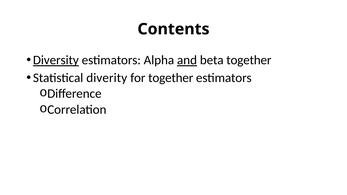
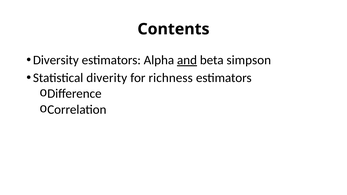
Diversity underline: present -> none (56, 60)
beta together: together -> simpson (249, 60)
for together: together -> richness (171, 78)
